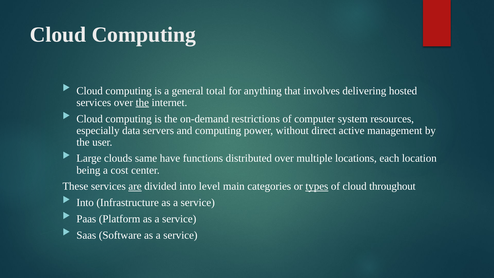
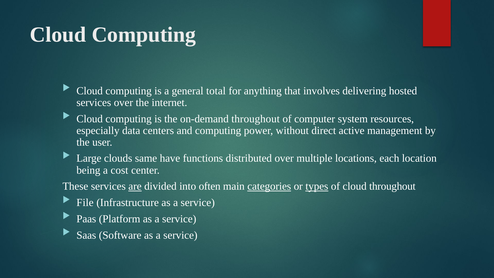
the underline: present -> none (142, 102)
on-demand restrictions: restrictions -> throughout (256, 119)
servers: servers -> centers (158, 130)
level: level -> often (210, 186)
categories underline: none -> present (269, 186)
Into: Into -> File (85, 203)
